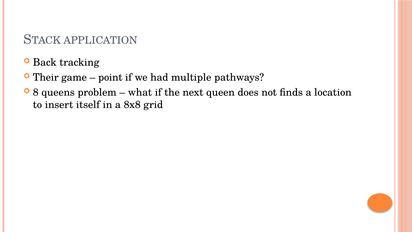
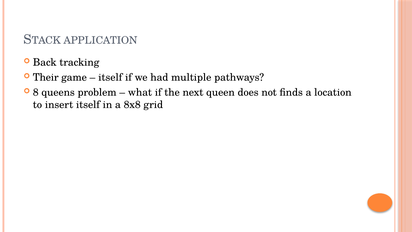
point: point -> itself (110, 77)
